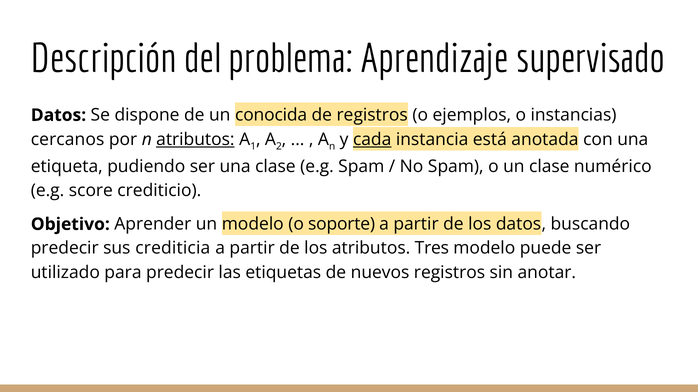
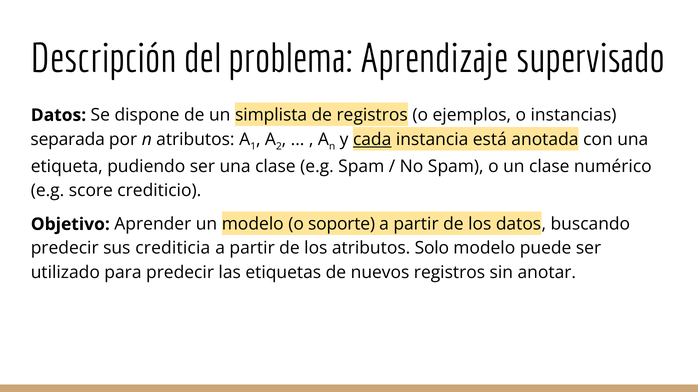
conocida: conocida -> simplista (271, 115)
cercanos: cercanos -> separada (68, 140)
atributos underline: present -> none (195, 140)
Tres: Tres -> Solo (432, 249)
